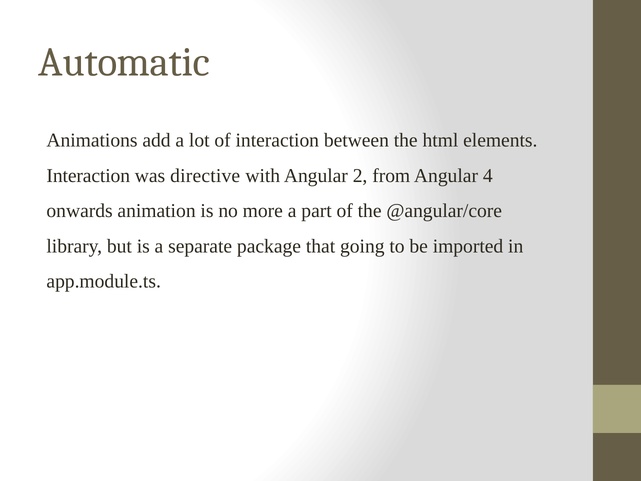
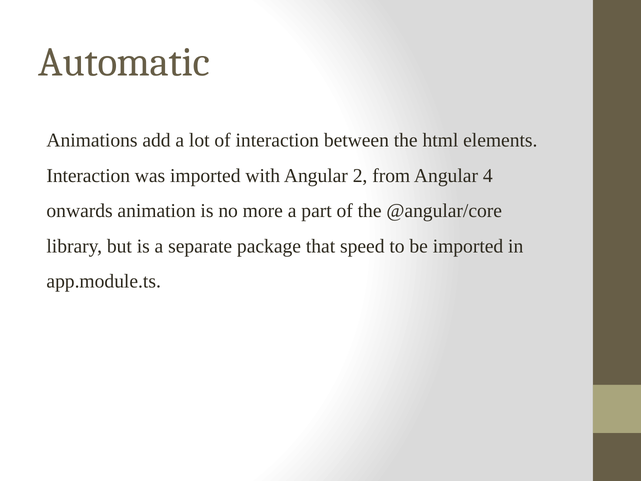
was directive: directive -> imported (205, 175)
going: going -> speed (362, 246)
